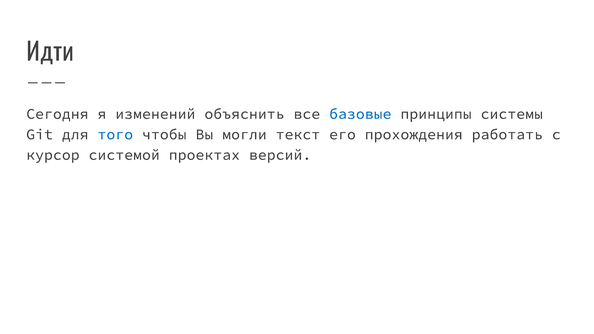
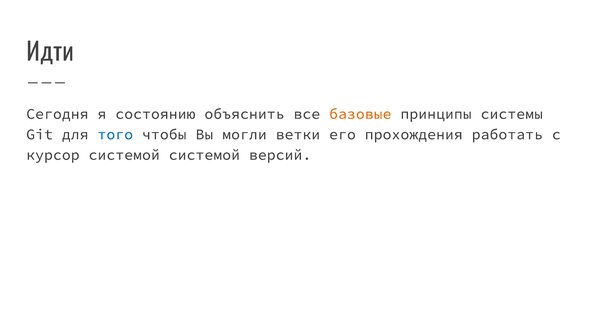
изменений: изменений -> состоянию (155, 114)
базовые colour: blue -> orange (360, 114)
текст: текст -> ветки (298, 134)
системой проектах: проектах -> системой (204, 155)
